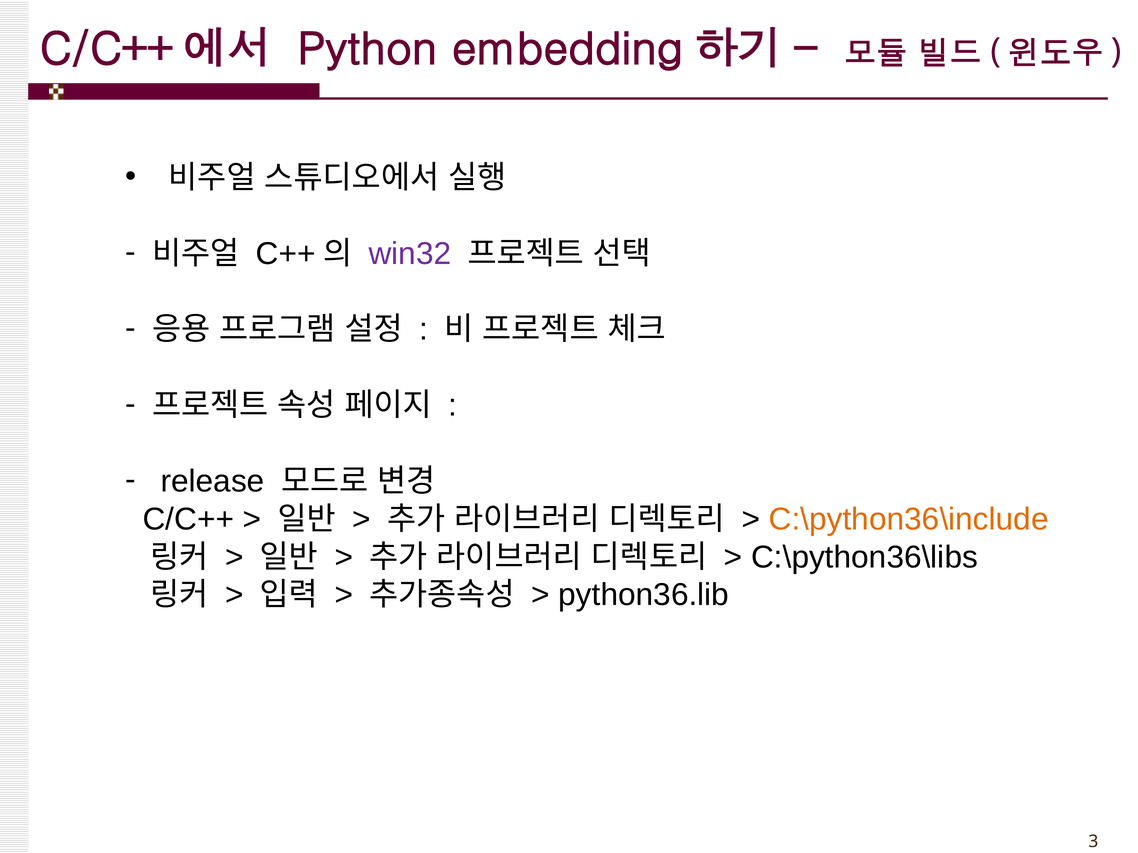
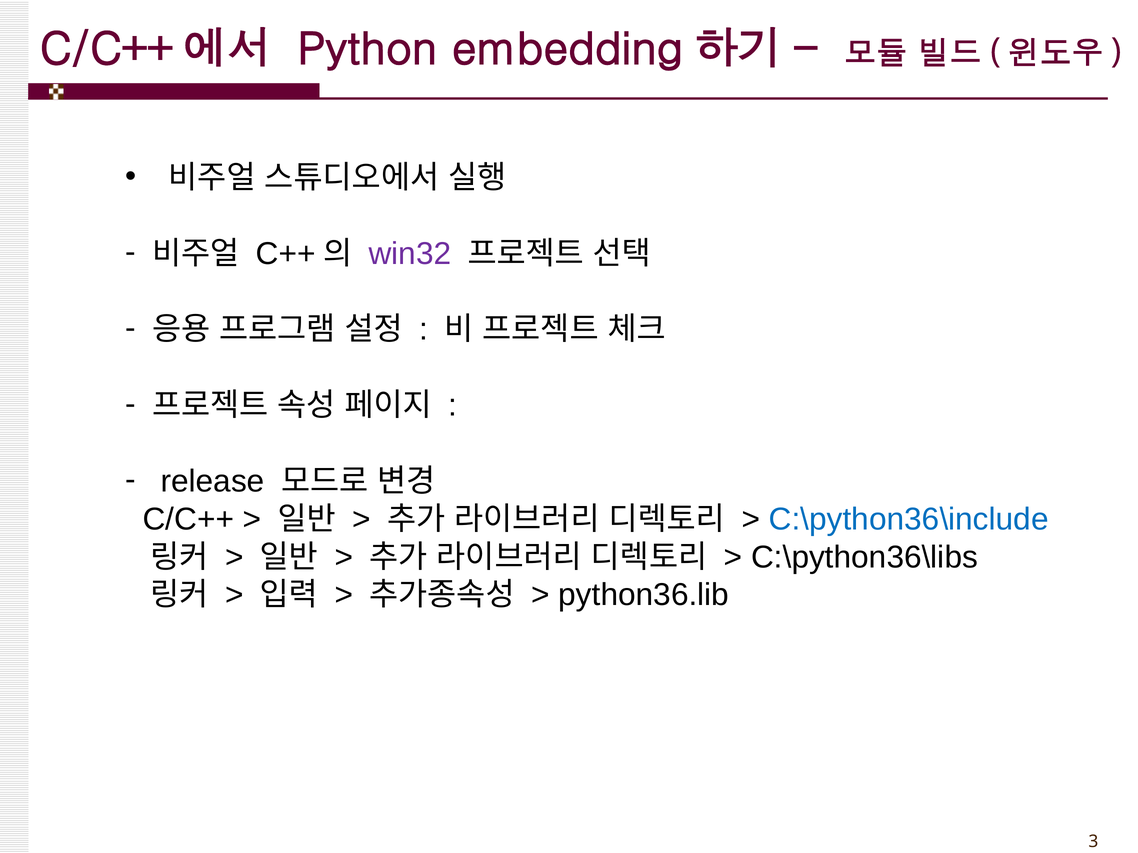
C:\python36\include colour: orange -> blue (909, 519)
